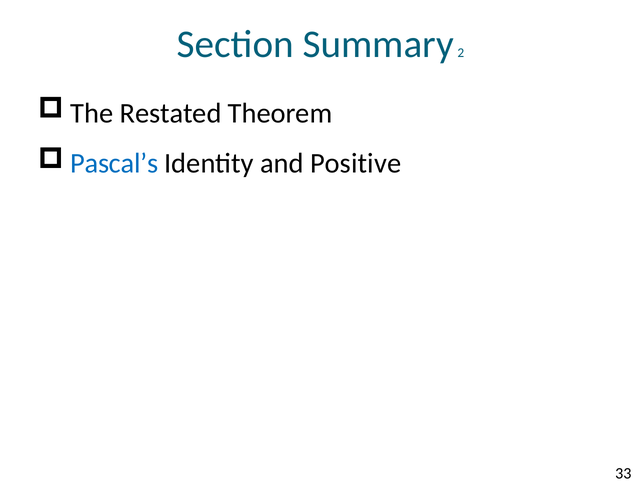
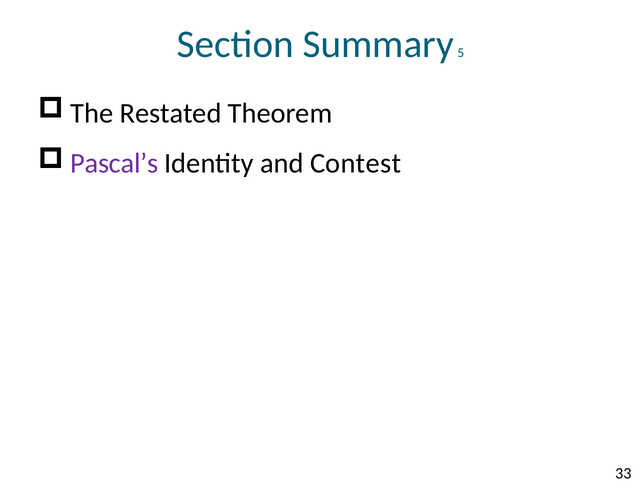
2: 2 -> 5 (461, 53)
Pascal’s colour: blue -> purple (114, 163)
Positive: Positive -> Contest (356, 163)
